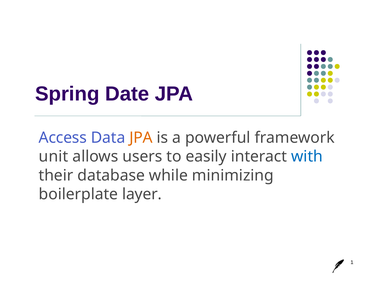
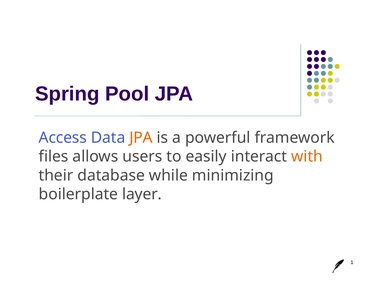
Date: Date -> Pool (127, 94)
unit: unit -> files (54, 157)
with colour: blue -> orange (307, 157)
